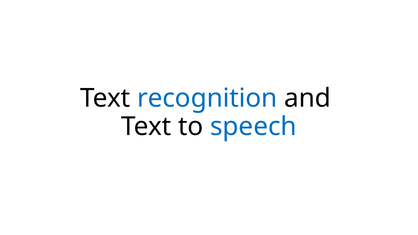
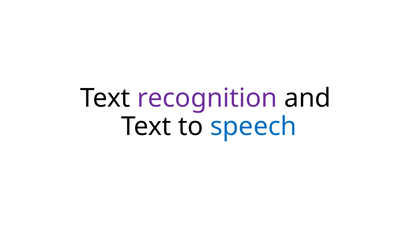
recognition colour: blue -> purple (207, 98)
